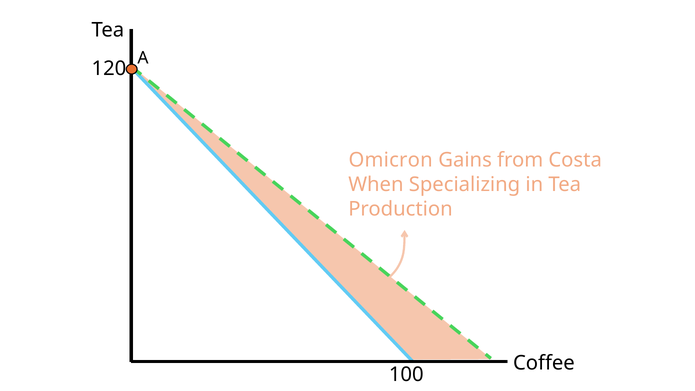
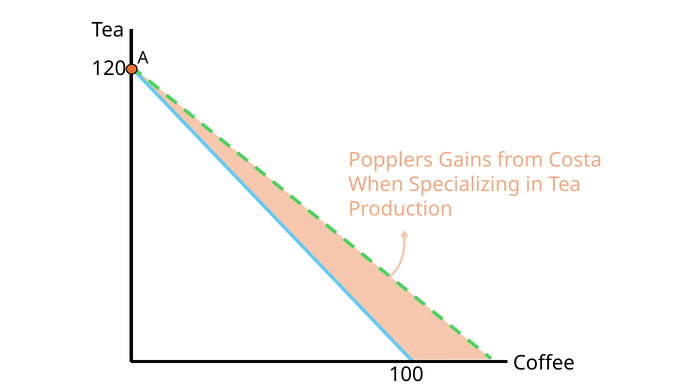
Omicron: Omicron -> Popplers (391, 160)
